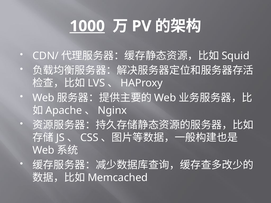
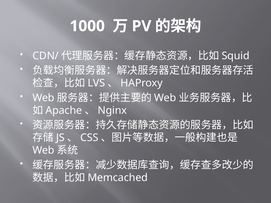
1000 underline: present -> none (87, 26)
